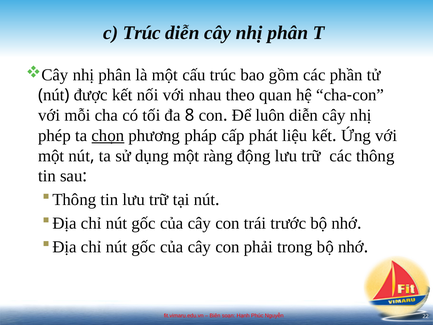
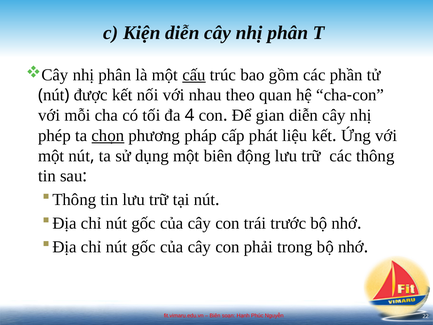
c Trúc: Trúc -> Kiện (142, 33)
cấu underline: none -> present (194, 75)
8: 8 -> 4 (190, 115)
luôn: luôn -> gian (270, 115)
một ràng: ràng -> biên (218, 156)
